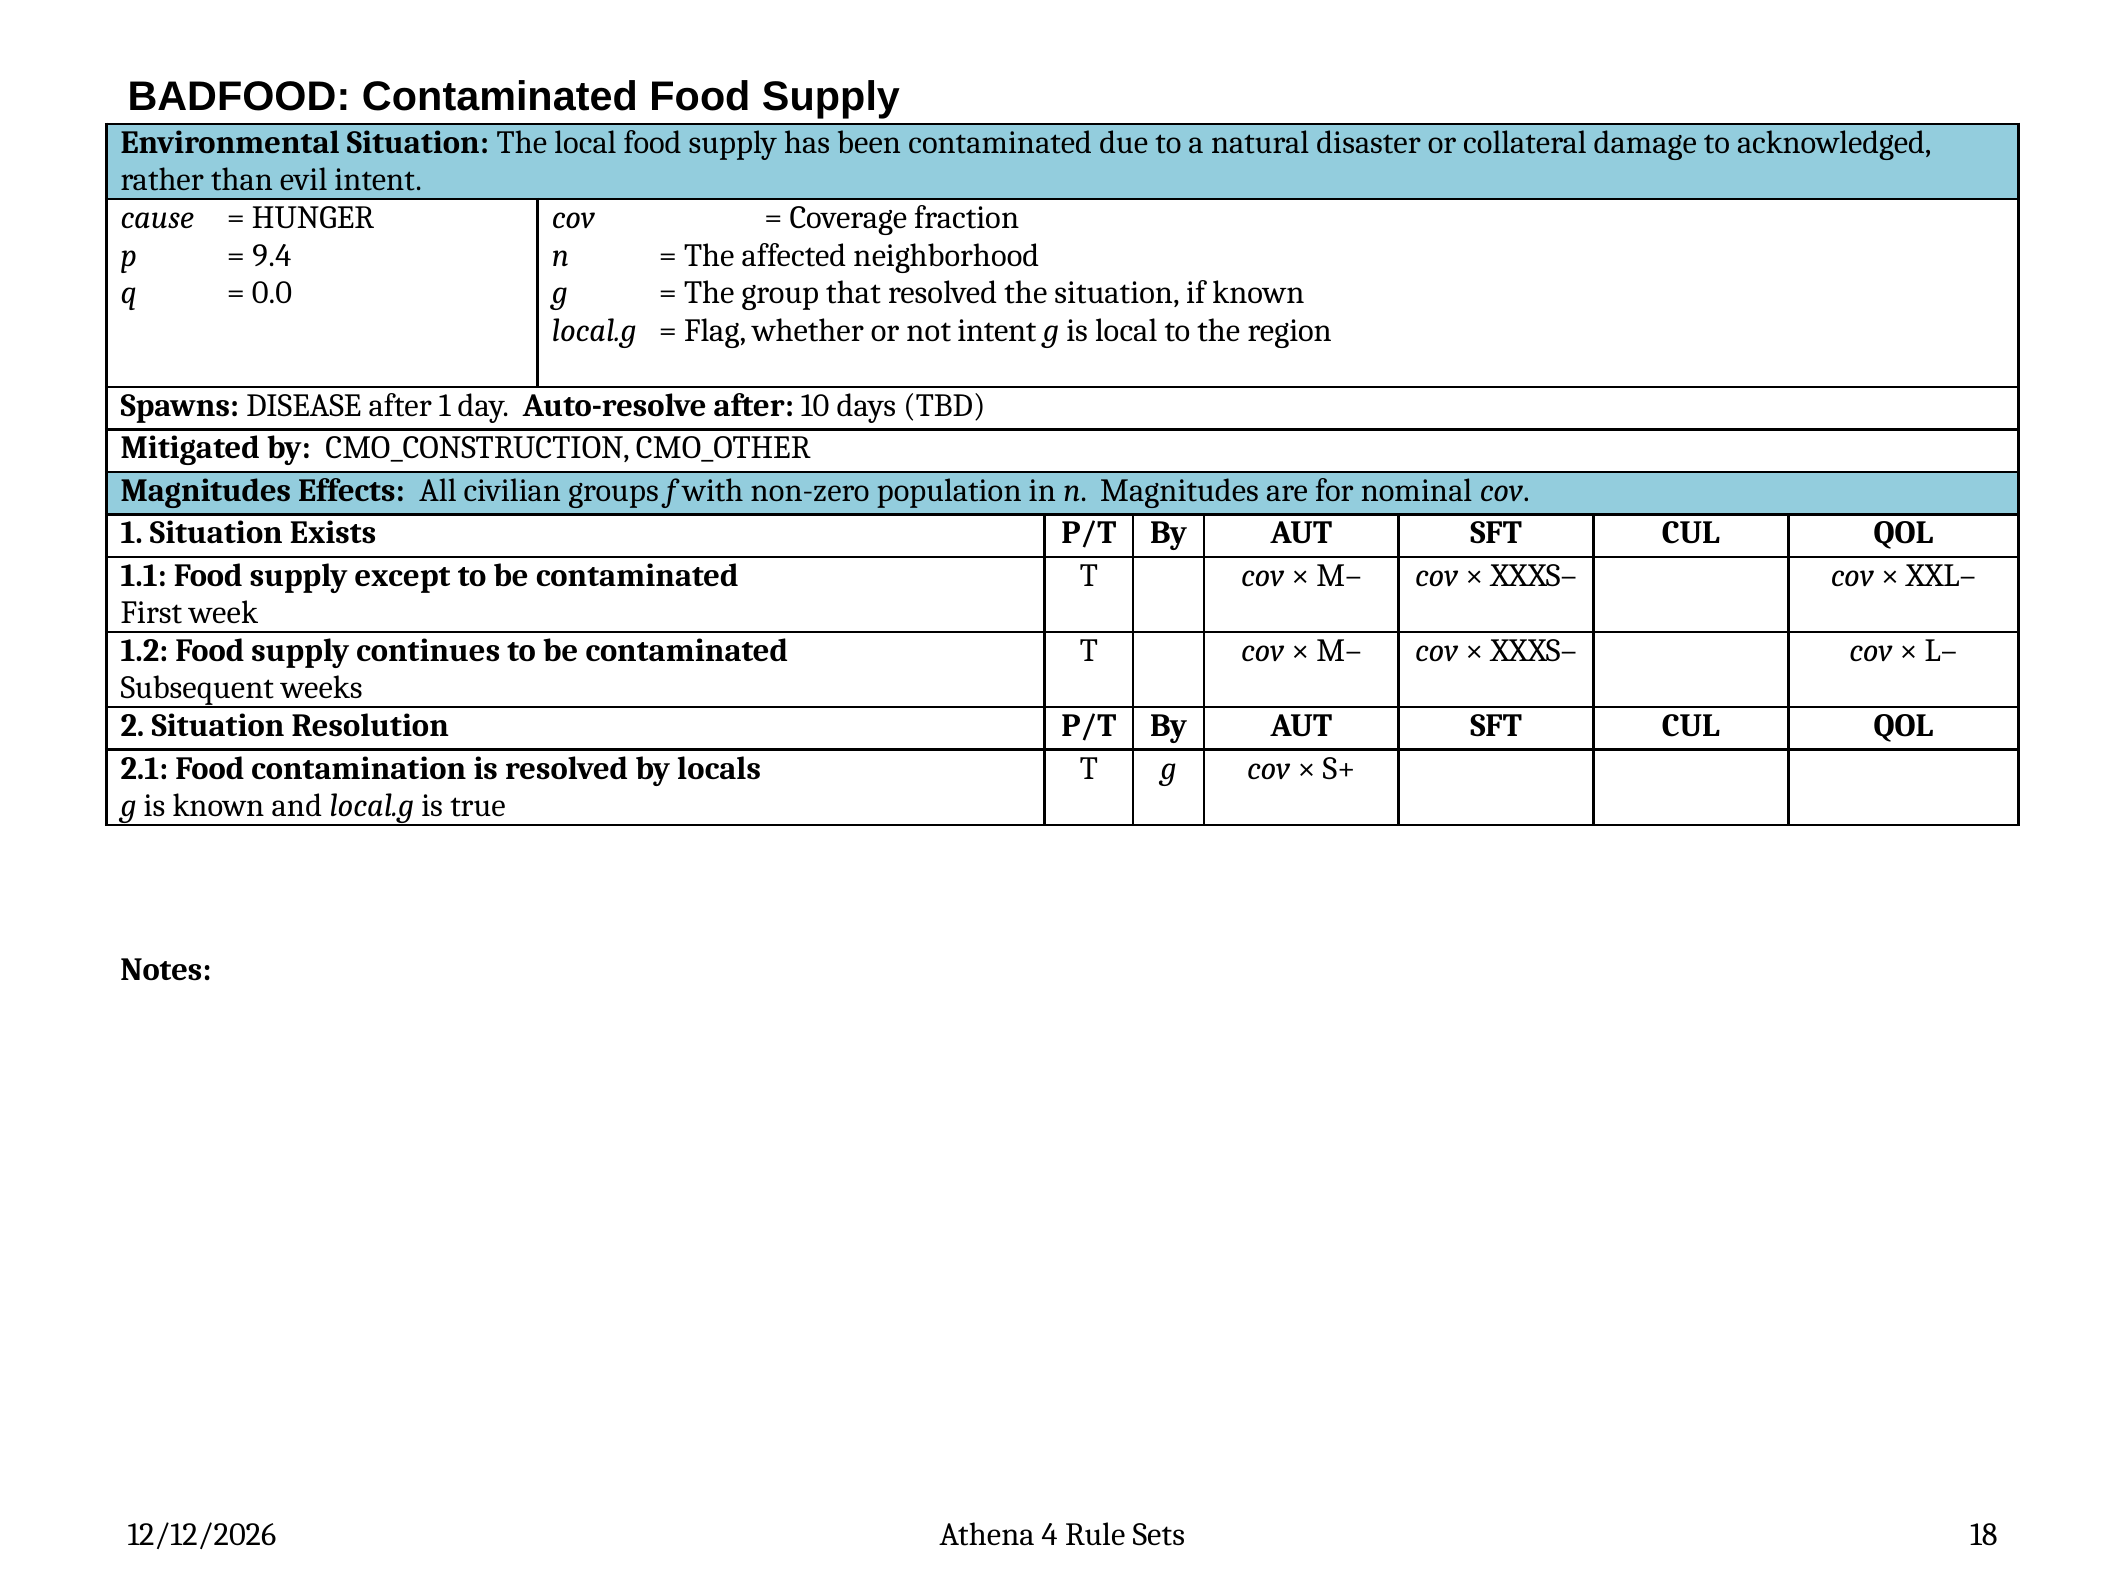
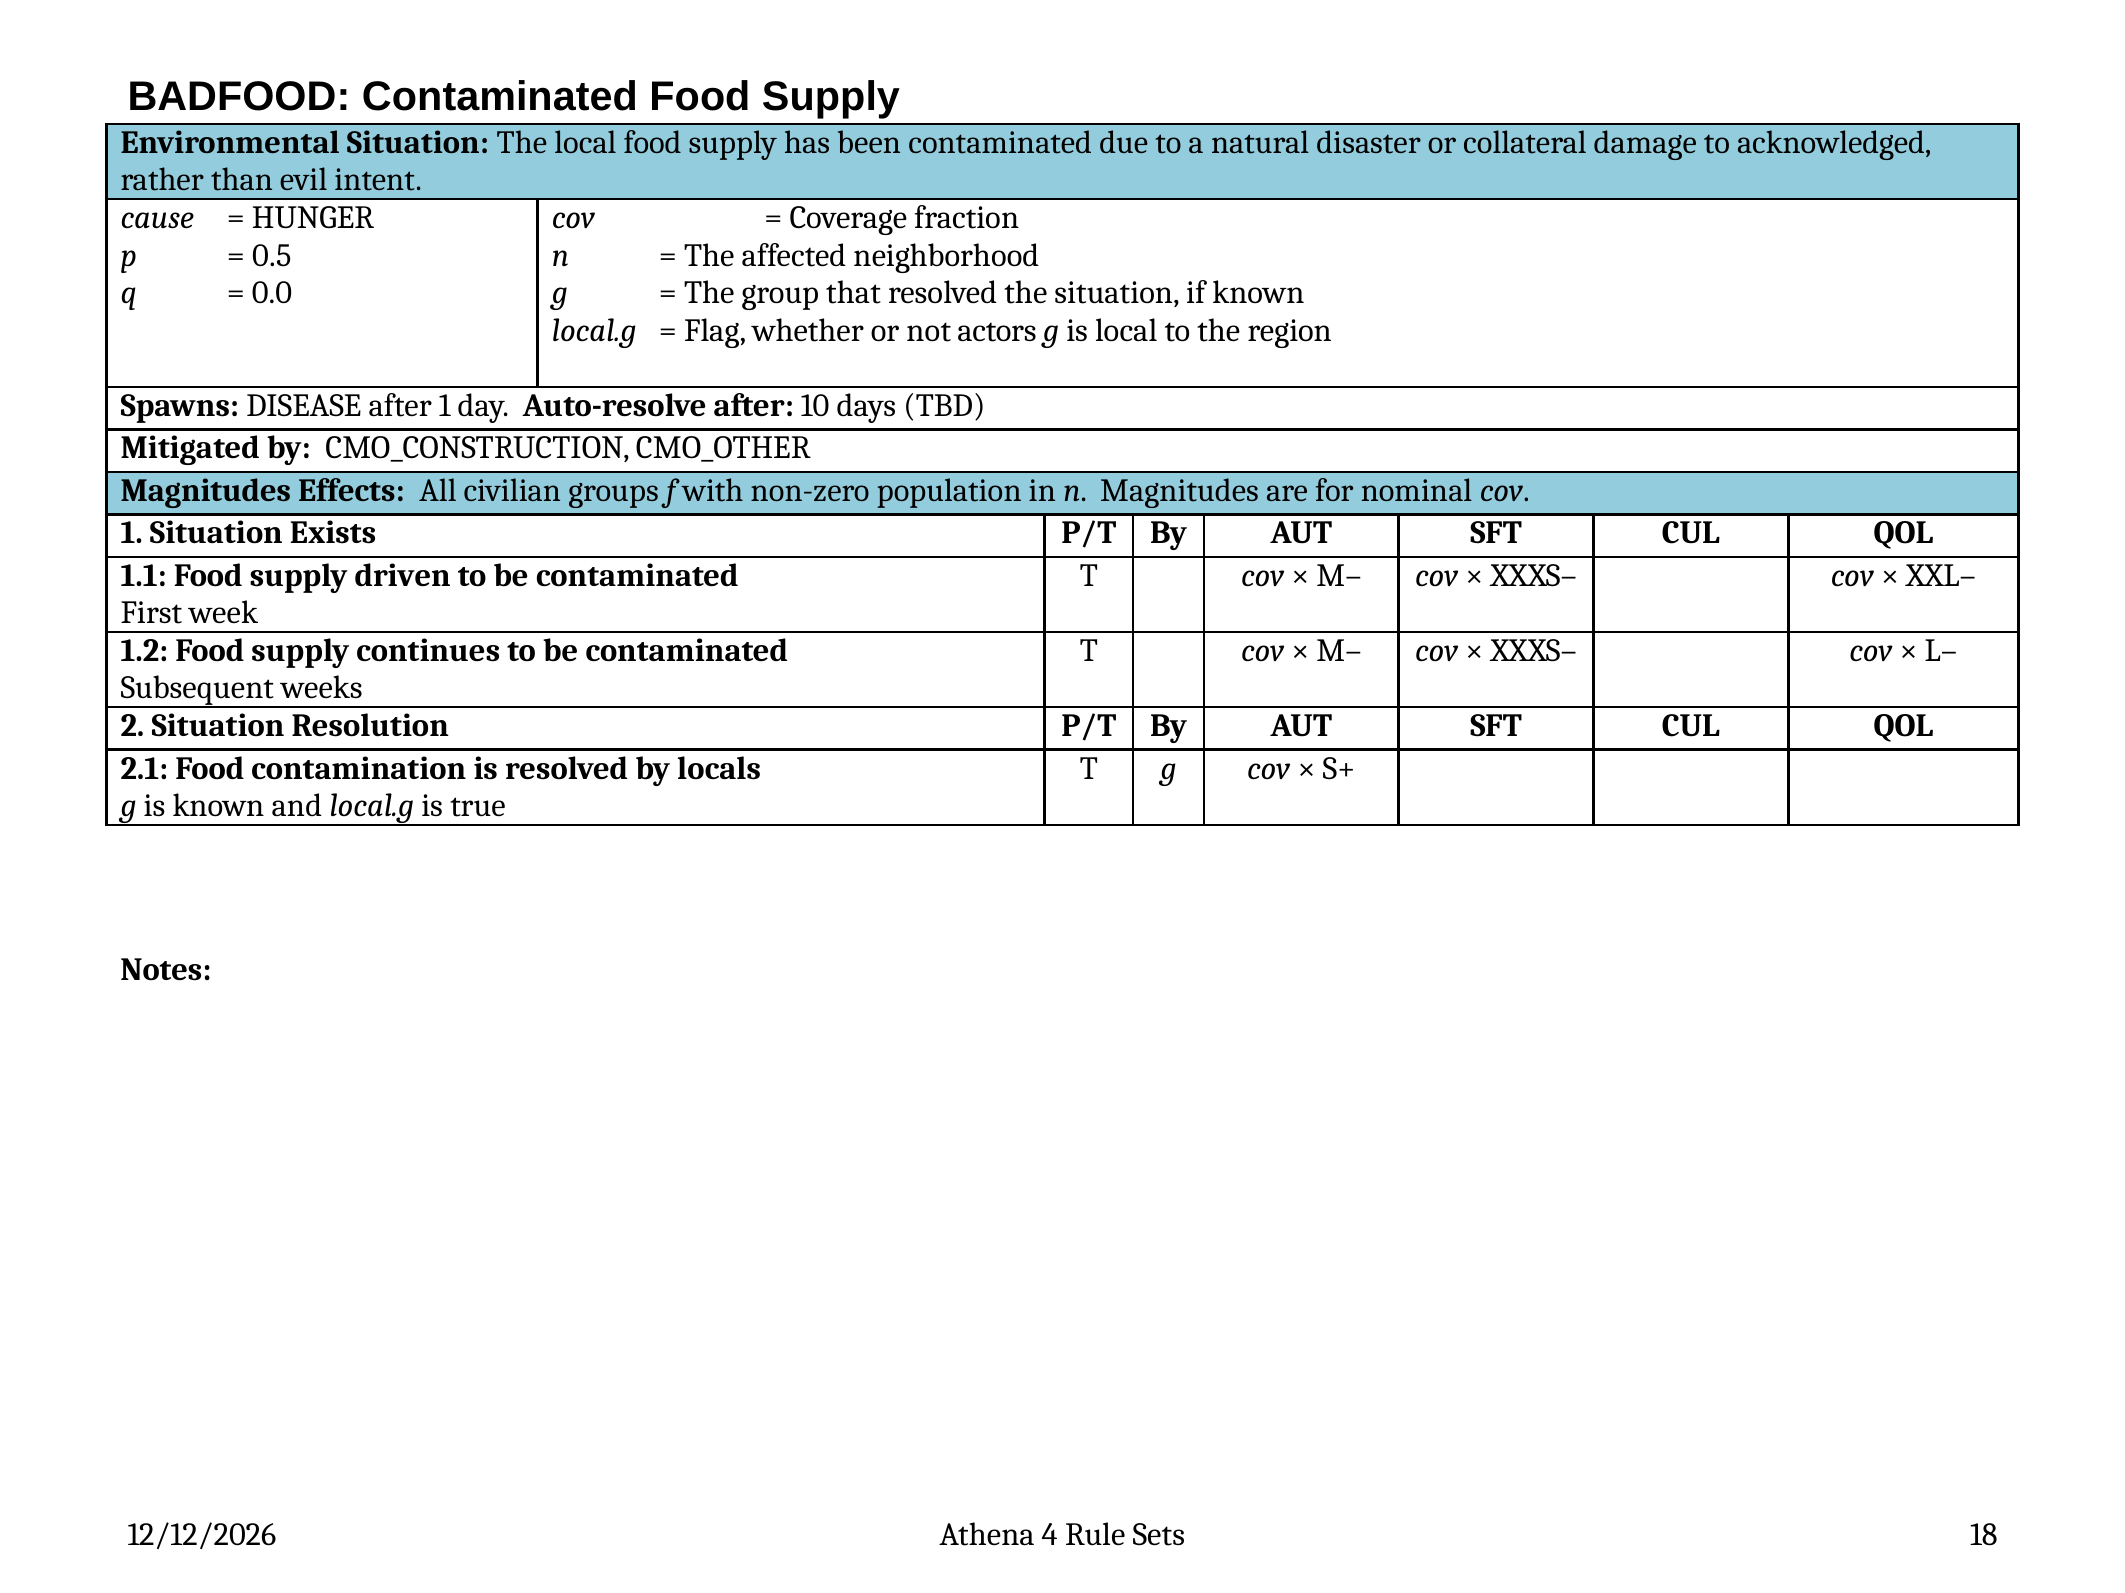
9.4: 9.4 -> 0.5 (272, 255)
not intent: intent -> actors (997, 331)
except: except -> driven (403, 576)
